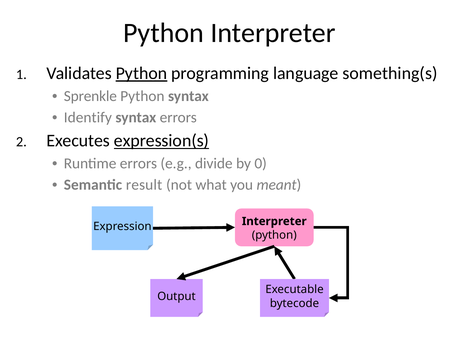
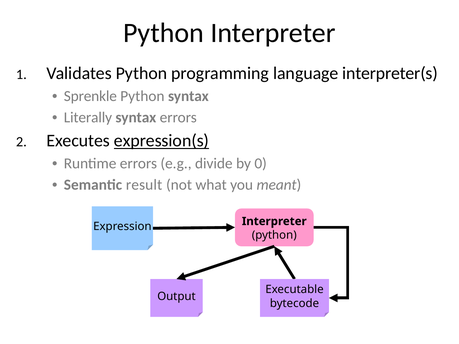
Python underline: present -> none (141, 73)
something(s: something(s -> interpreter(s (390, 73)
Identify: Identify -> Literally (88, 118)
